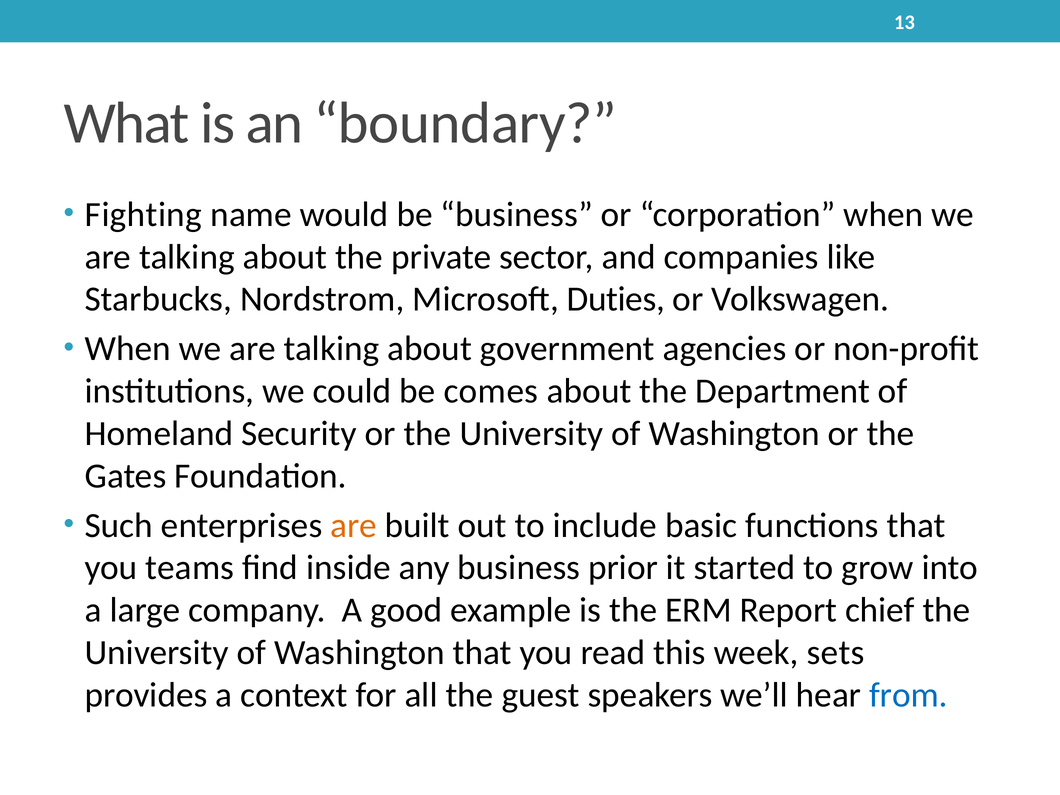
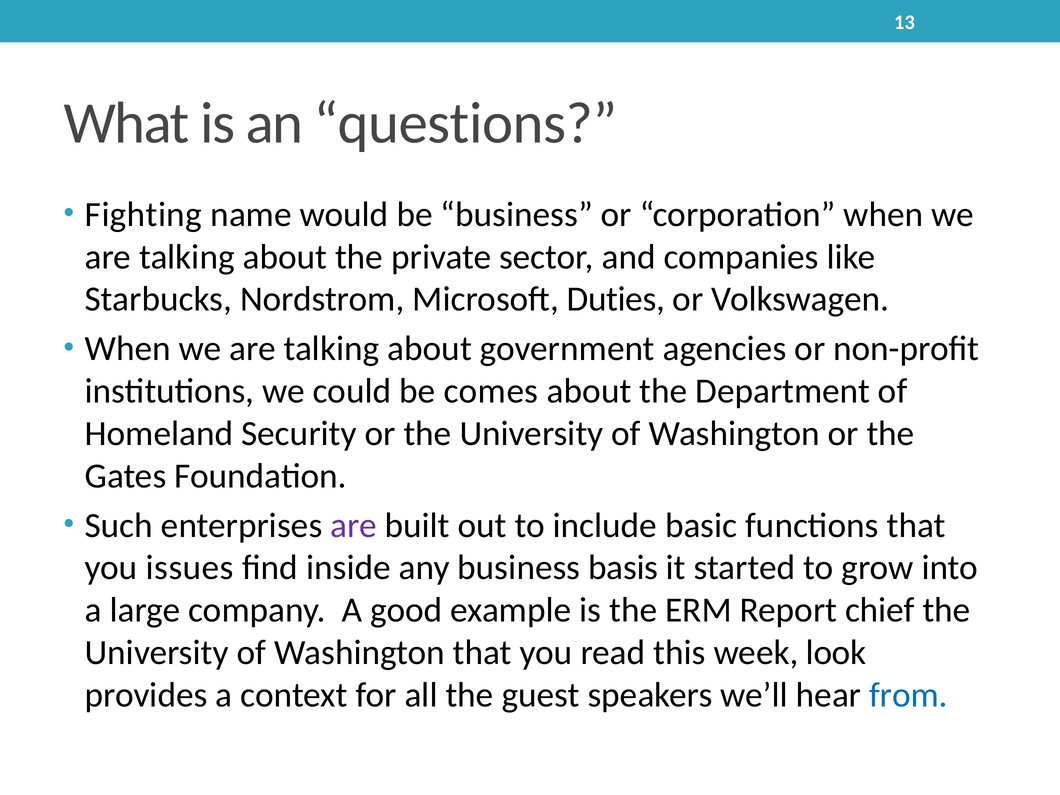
boundary: boundary -> questions (465, 123)
are colour: orange -> purple (353, 525)
teams: teams -> issues (190, 568)
prior: prior -> basis (623, 568)
sets: sets -> look (836, 653)
